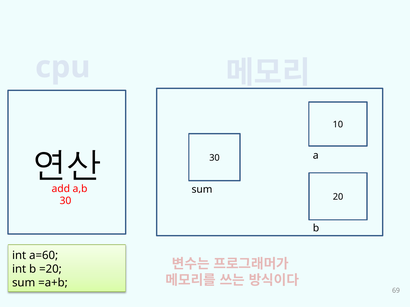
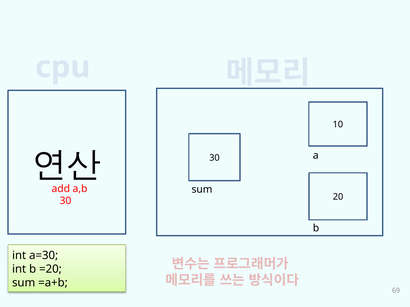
a=60: a=60 -> a=30 (44, 256)
